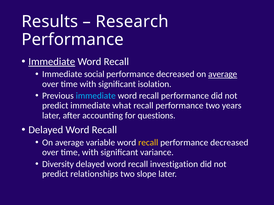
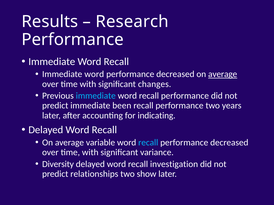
Immediate underline: present -> none (52, 62)
social: social -> word (94, 74)
isolation: isolation -> changes (155, 84)
what: what -> been (122, 106)
questions: questions -> indicating (157, 116)
recall colour: yellow -> light blue (148, 143)
slope: slope -> show (147, 174)
